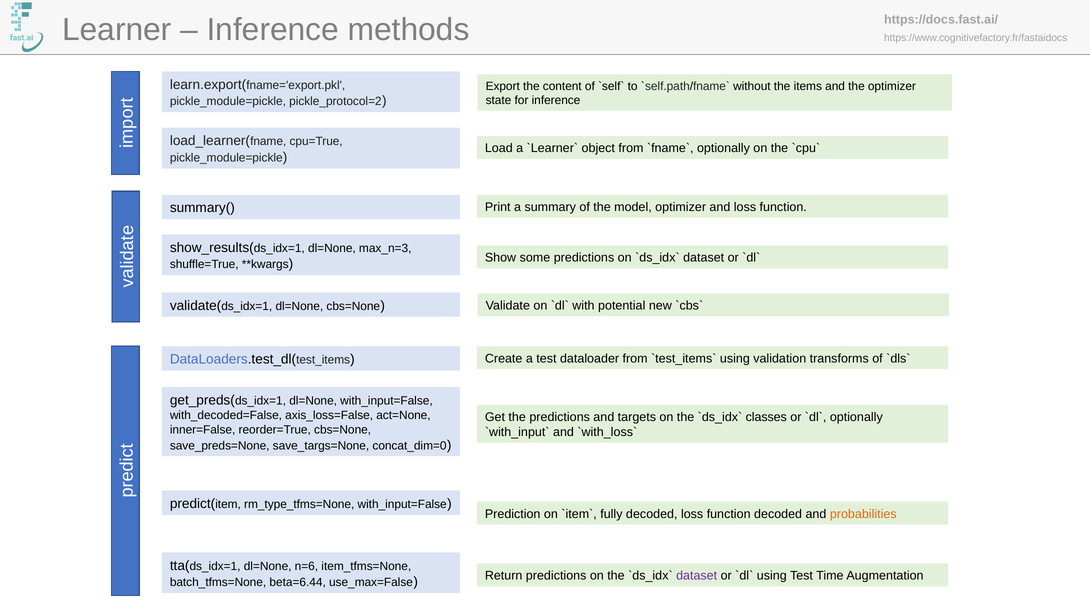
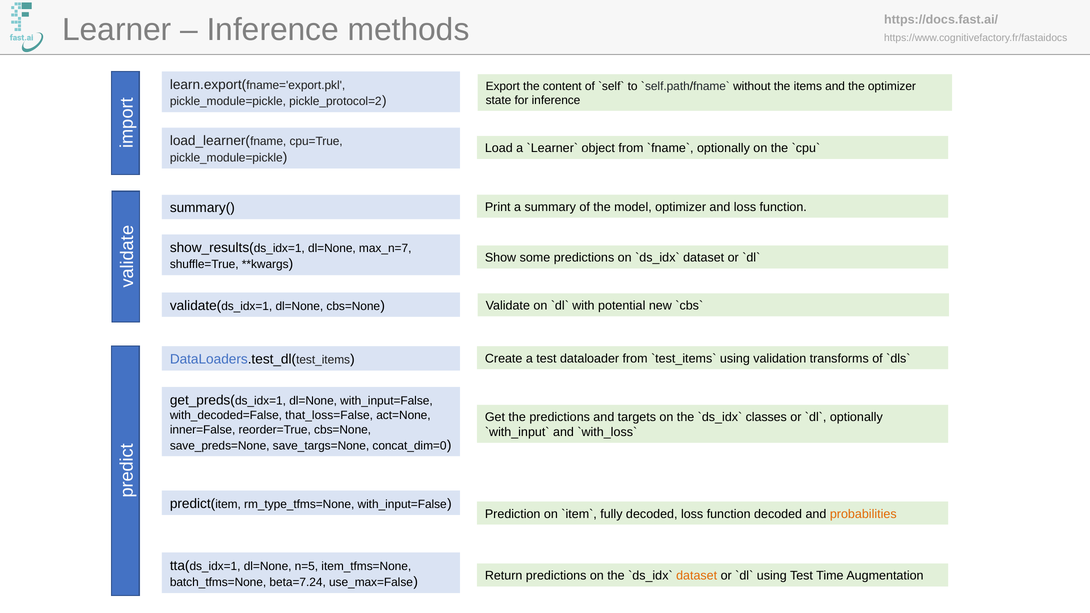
max_n=3: max_n=3 -> max_n=7 (385, 248)
axis_loss=False: axis_loss=False -> that_loss=False (329, 415)
n=6: n=6 -> n=5 (306, 566)
dataset colour: purple -> orange (697, 576)
beta=6.44: beta=6.44 -> beta=7.24 (298, 583)
